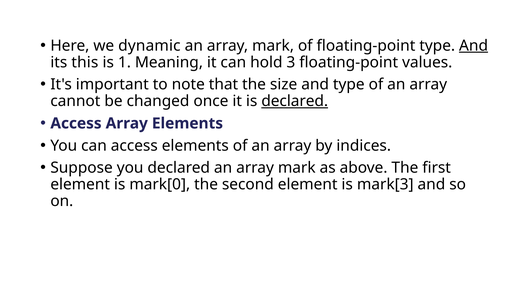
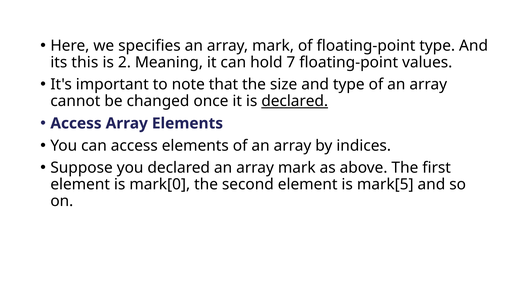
dynamic: dynamic -> specifies (149, 46)
And underline: present -> none (474, 46)
1: 1 -> 2 (124, 62)
3: 3 -> 7 (291, 62)
mark[3: mark[3 -> mark[5 (385, 185)
